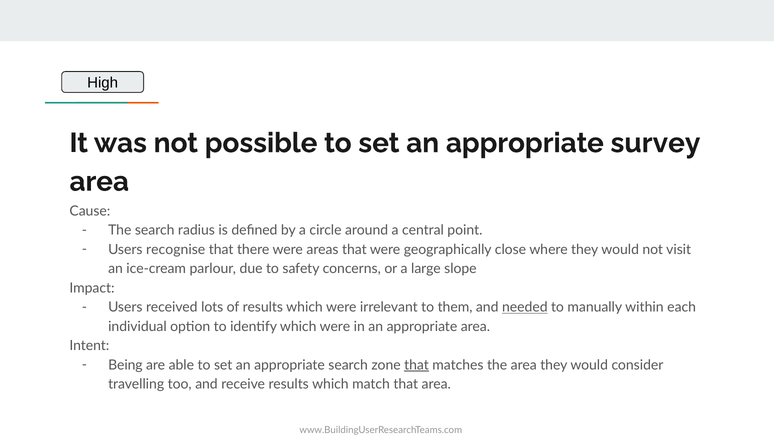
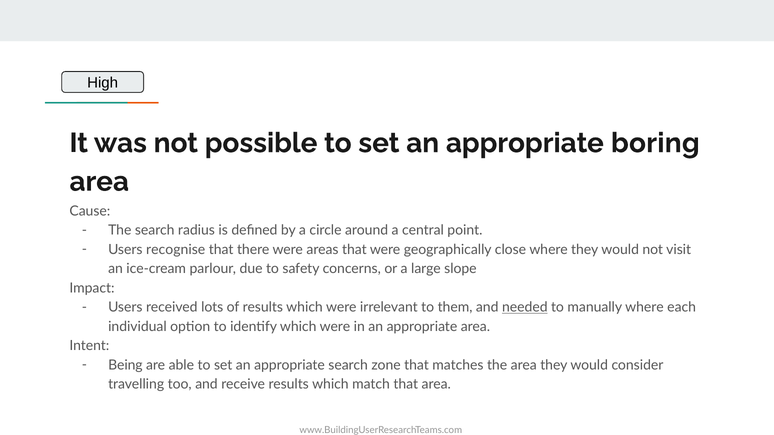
survey: survey -> boring (655, 143)
manually within: within -> where (644, 308)
that underline: present -> none (417, 365)
